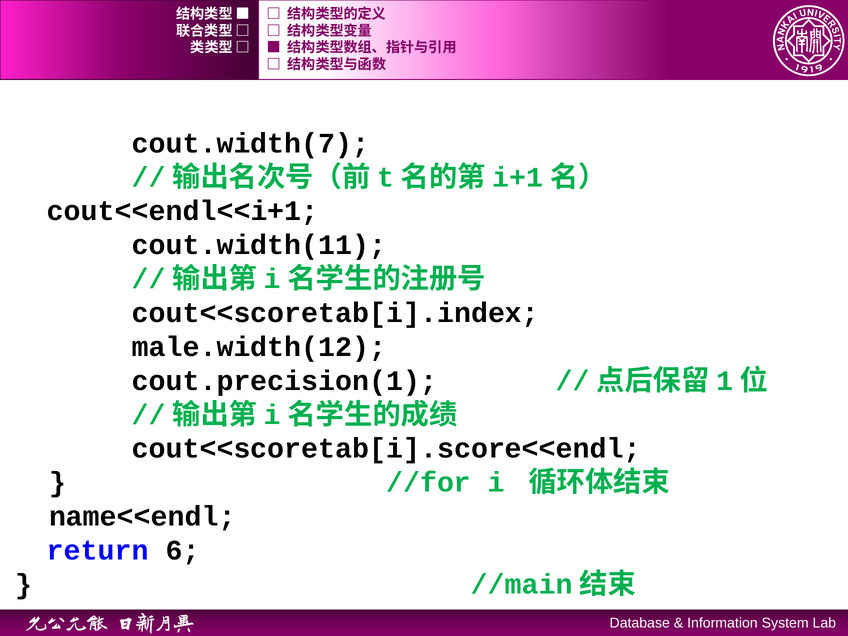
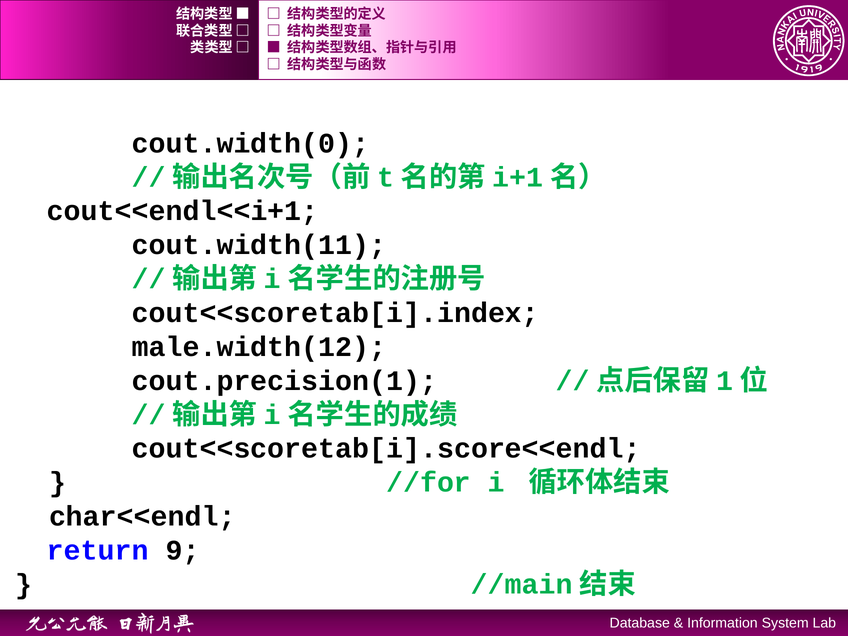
cout.width(7: cout.width(7 -> cout.width(0 (250, 143)
name<<endl: name<<endl -> char<<endl (142, 516)
6: 6 -> 9 (183, 550)
